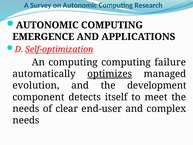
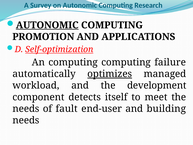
AUTONOMIC underline: none -> present (47, 25)
EMERGENCE: EMERGENCE -> PROMOTION (43, 37)
evolution: evolution -> workload (36, 85)
clear: clear -> fault (67, 109)
complex: complex -> building (166, 109)
